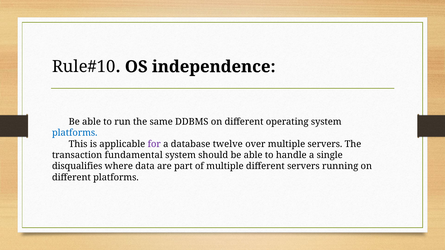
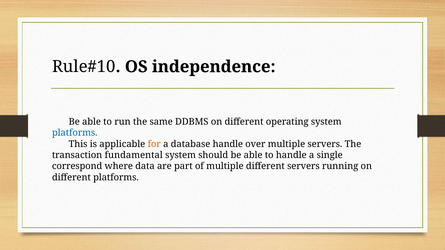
for colour: purple -> orange (154, 144)
database twelve: twelve -> handle (228, 144)
disqualifies: disqualifies -> correspond (77, 166)
